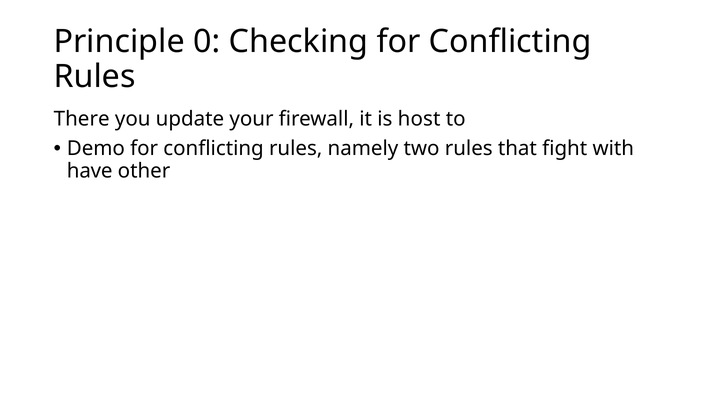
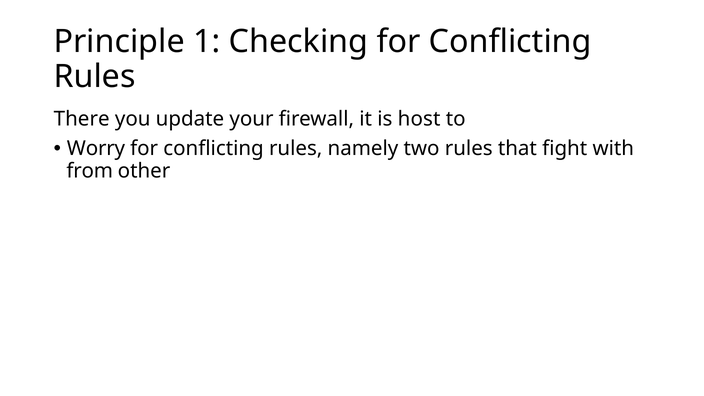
0: 0 -> 1 (207, 42)
Demo: Demo -> Worry (96, 149)
have: have -> from (90, 171)
